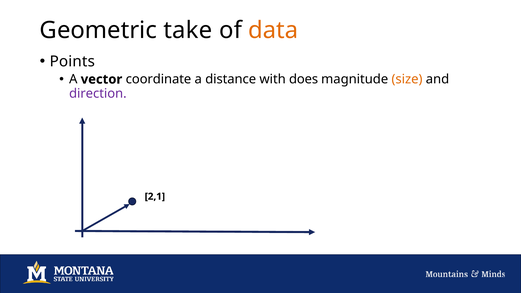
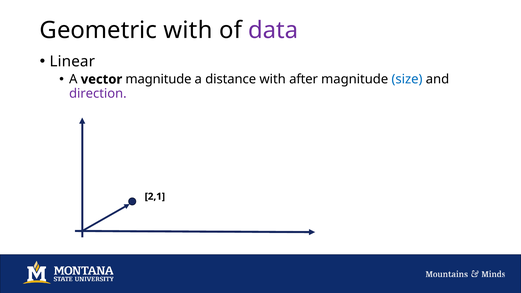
Geometric take: take -> with (188, 30)
data colour: orange -> purple (273, 30)
Points: Points -> Linear (72, 61)
vector coordinate: coordinate -> magnitude (158, 79)
does: does -> after (304, 79)
size colour: orange -> blue (407, 79)
